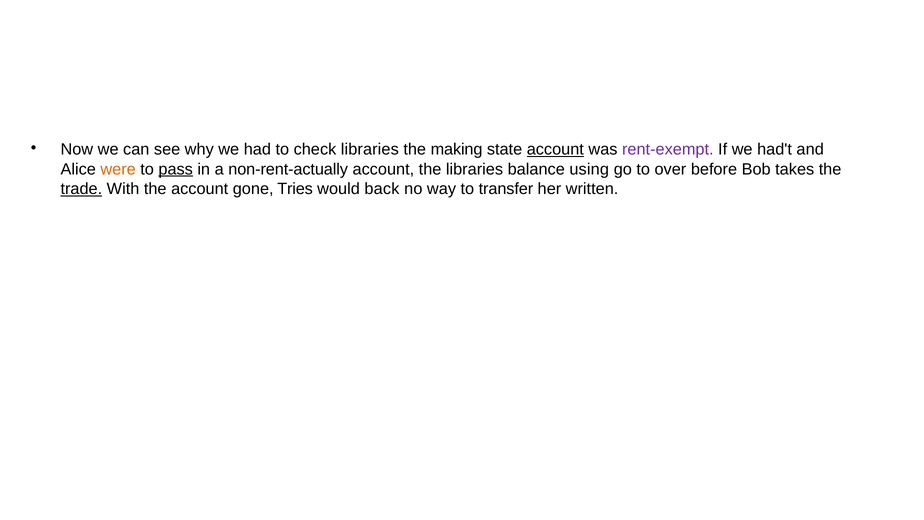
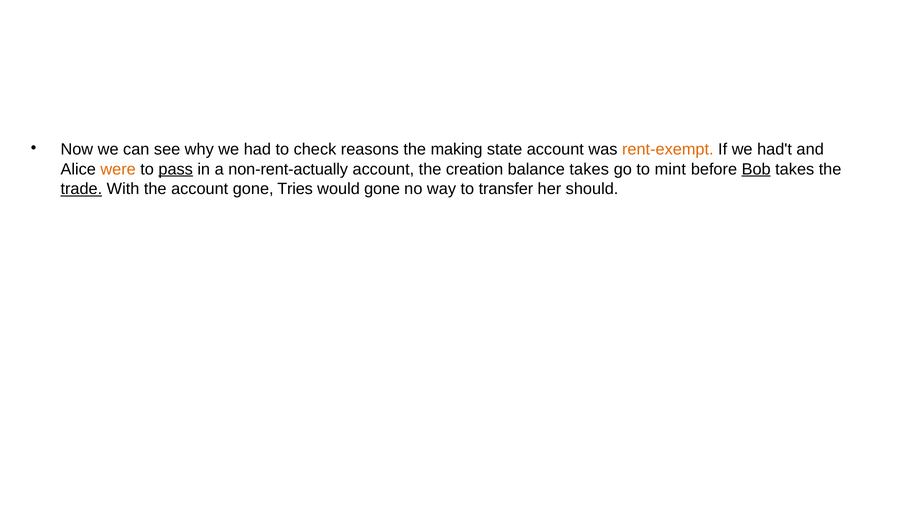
check libraries: libraries -> reasons (370, 150)
account underline: present -> none (555, 150)
rent-exempt colour: purple -> orange (668, 150)
the libraries: libraries -> creation (475, 169)
balance using: using -> takes (589, 169)
over: over -> mint (670, 169)
Bob underline: none -> present (756, 169)
would back: back -> gone (382, 189)
written: written -> should (592, 189)
